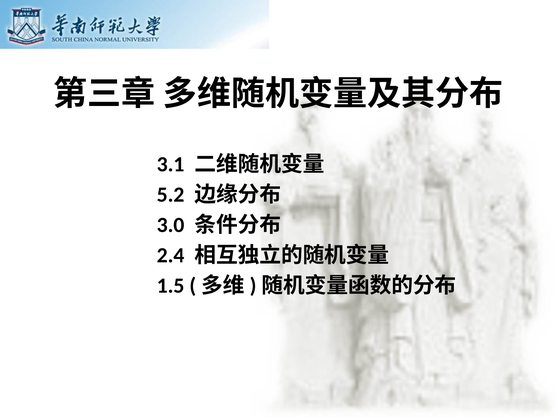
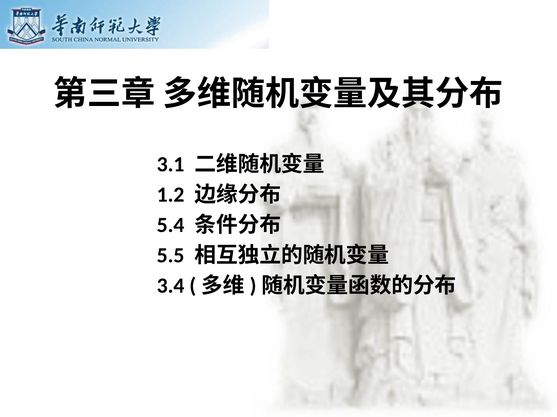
5.2: 5.2 -> 1.2 (171, 195)
3.0: 3.0 -> 5.4 (171, 225)
2.4: 2.4 -> 5.5 (171, 256)
1.5: 1.5 -> 3.4 (171, 286)
